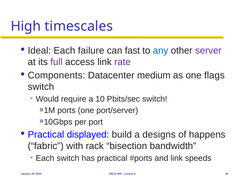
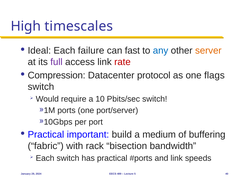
server colour: purple -> orange (208, 50)
rate colour: purple -> red (122, 62)
Components: Components -> Compression (57, 75)
medium: medium -> protocol (154, 75)
displayed: displayed -> important (88, 134)
designs: designs -> medium (159, 134)
happens: happens -> buffering (207, 134)
